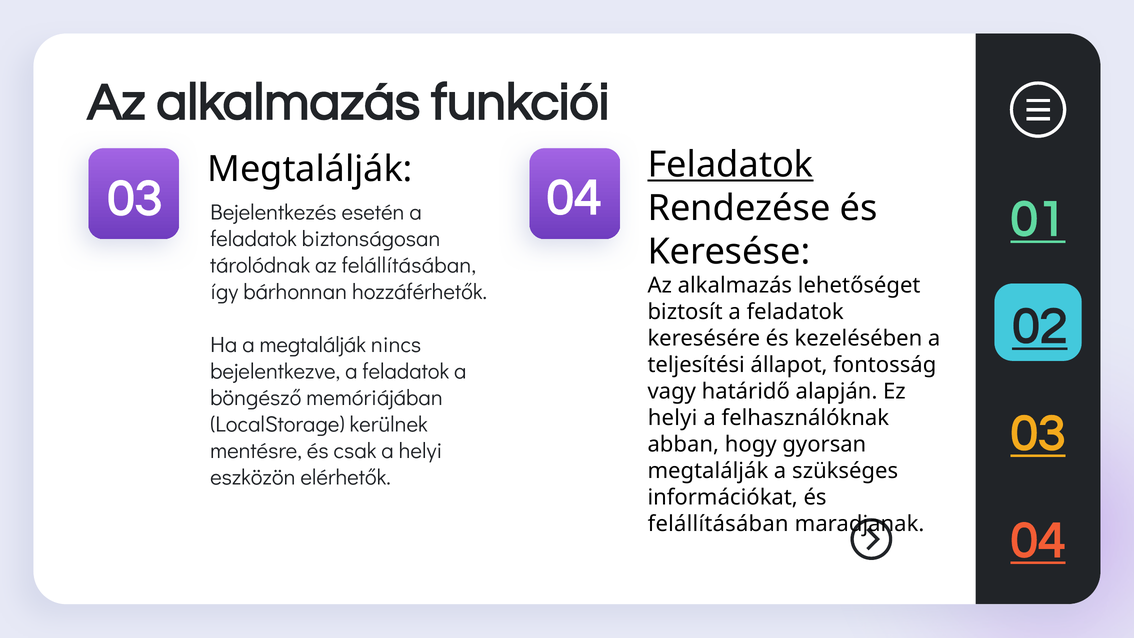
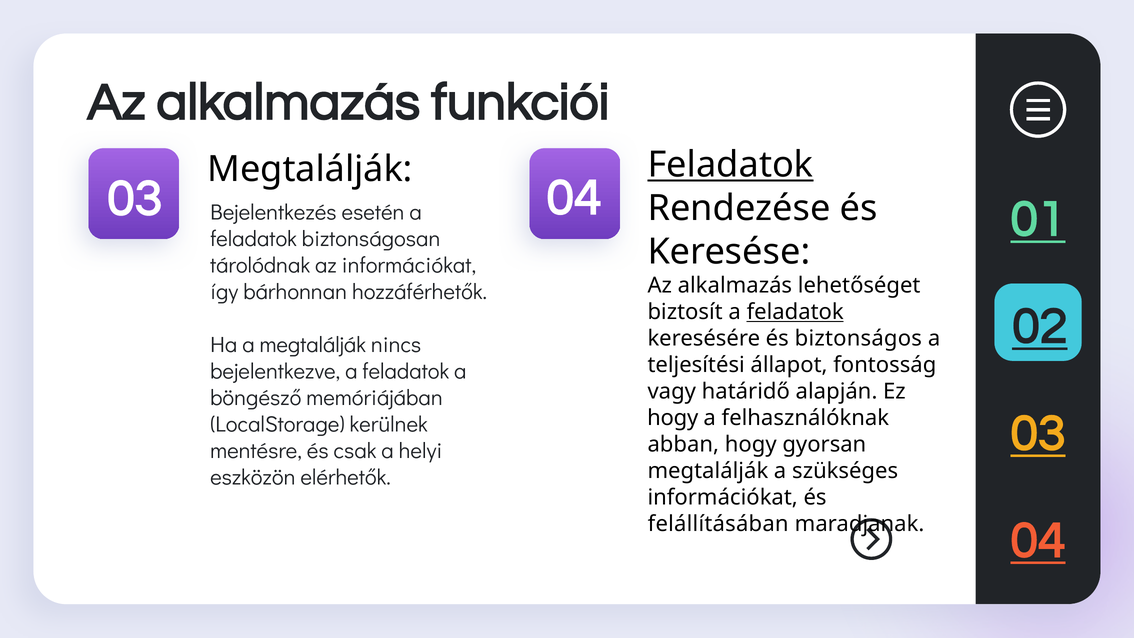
az felállításában: felállításában -> információkat (409, 266)
feladatok underline: none -> present (795, 312)
kezelésében: kezelésében -> biztonságos (858, 338)
helyi: helyi -> hogy (673, 418)
